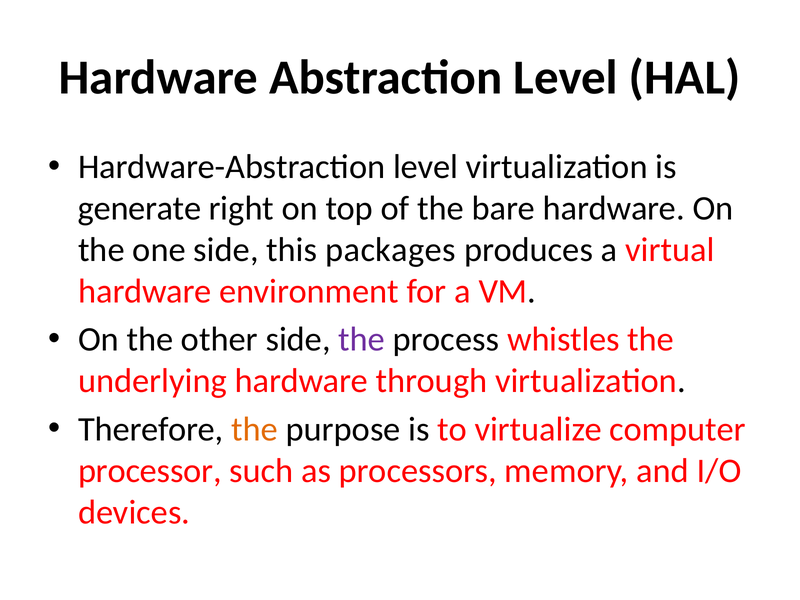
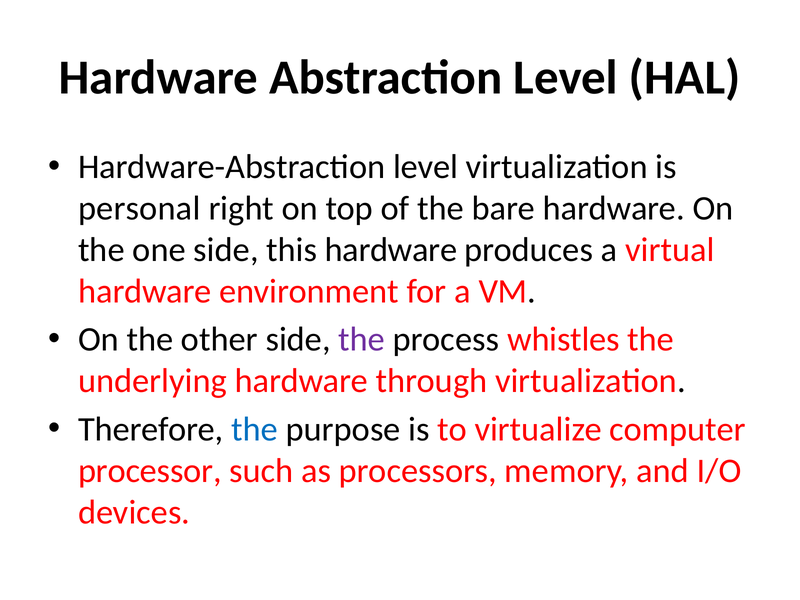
generate: generate -> personal (139, 208)
this packages: packages -> hardware (391, 250)
the colour: orange -> blue (255, 429)
